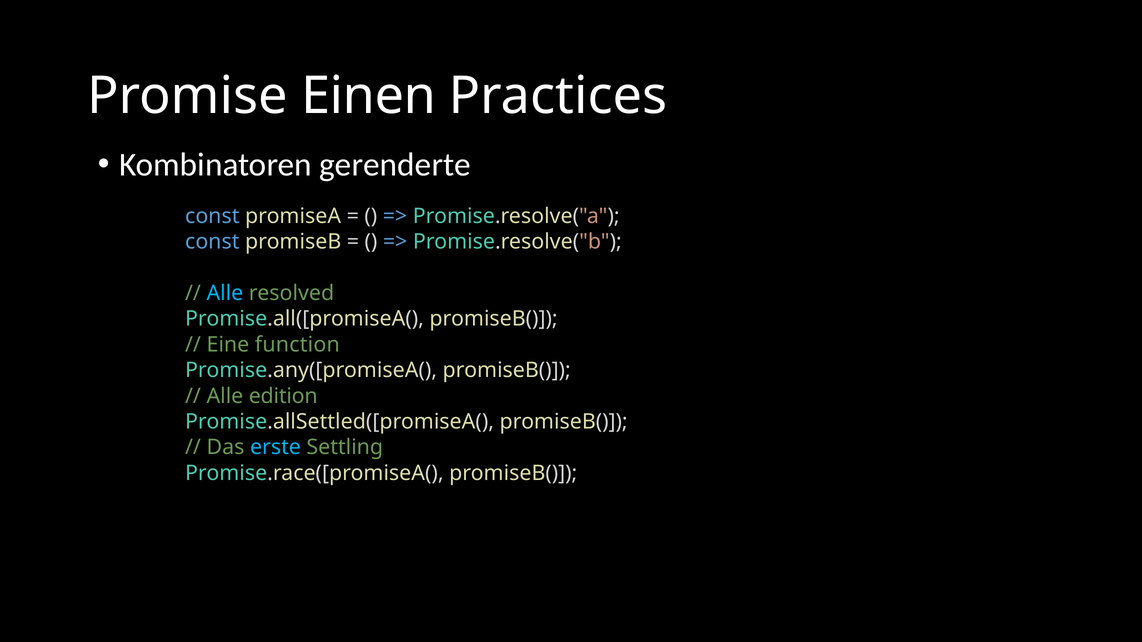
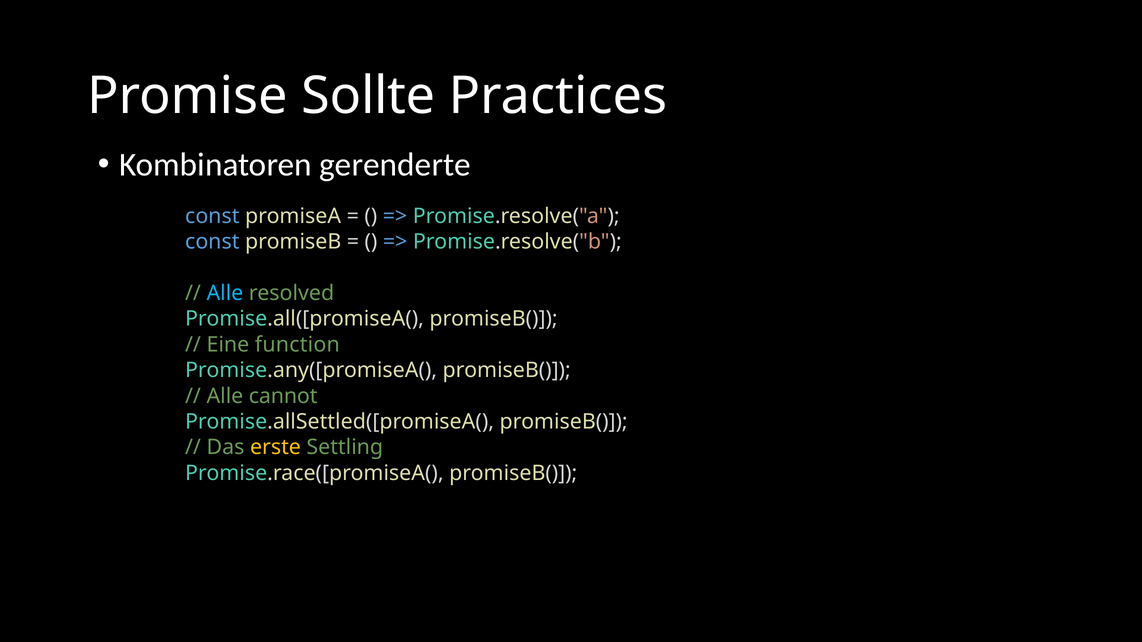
Einen: Einen -> Sollte (368, 96)
edition: edition -> cannot (283, 396)
erste colour: light blue -> yellow (275, 448)
